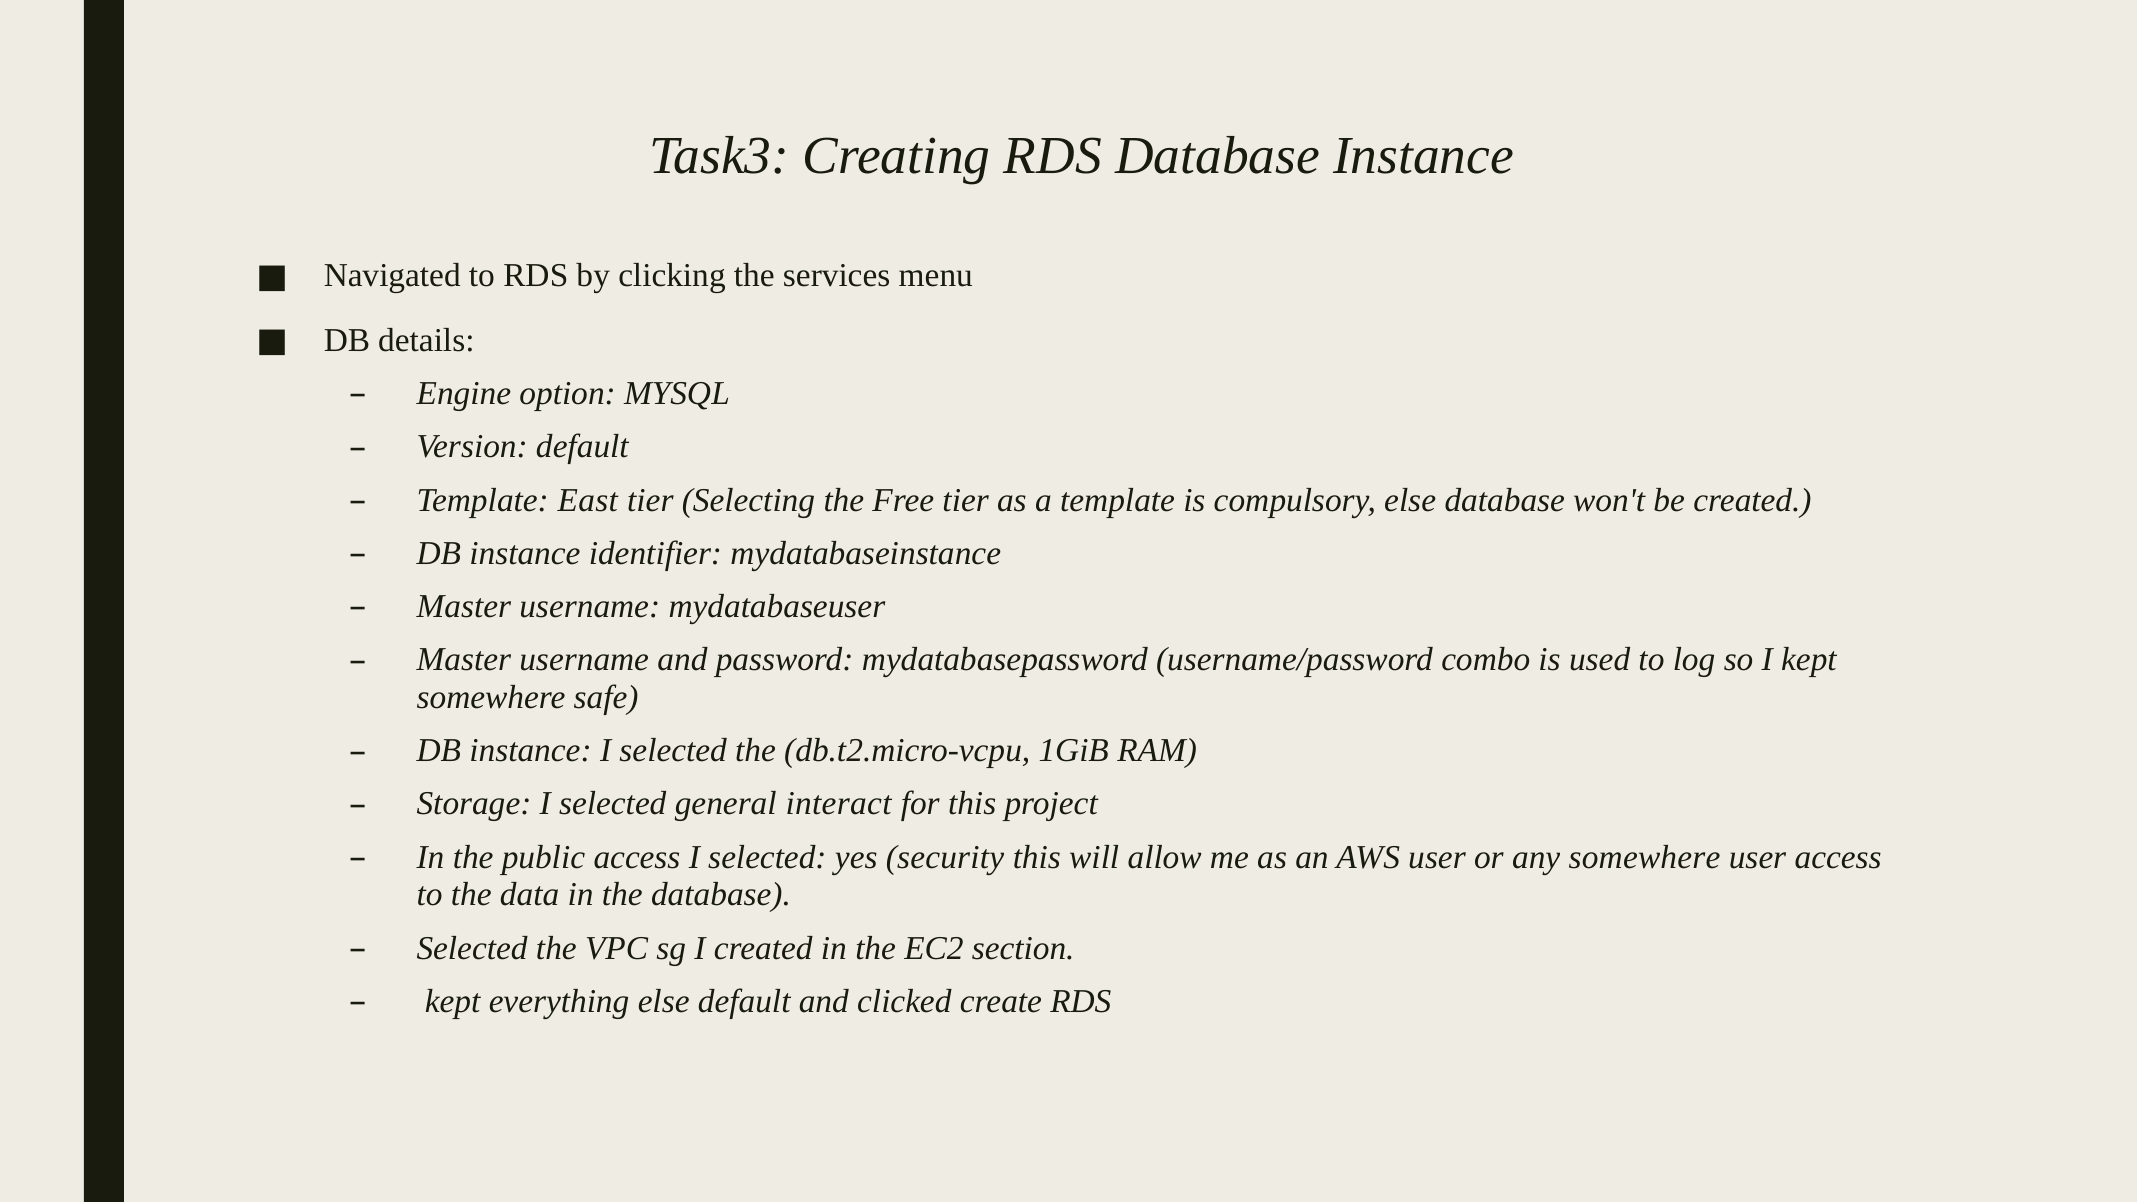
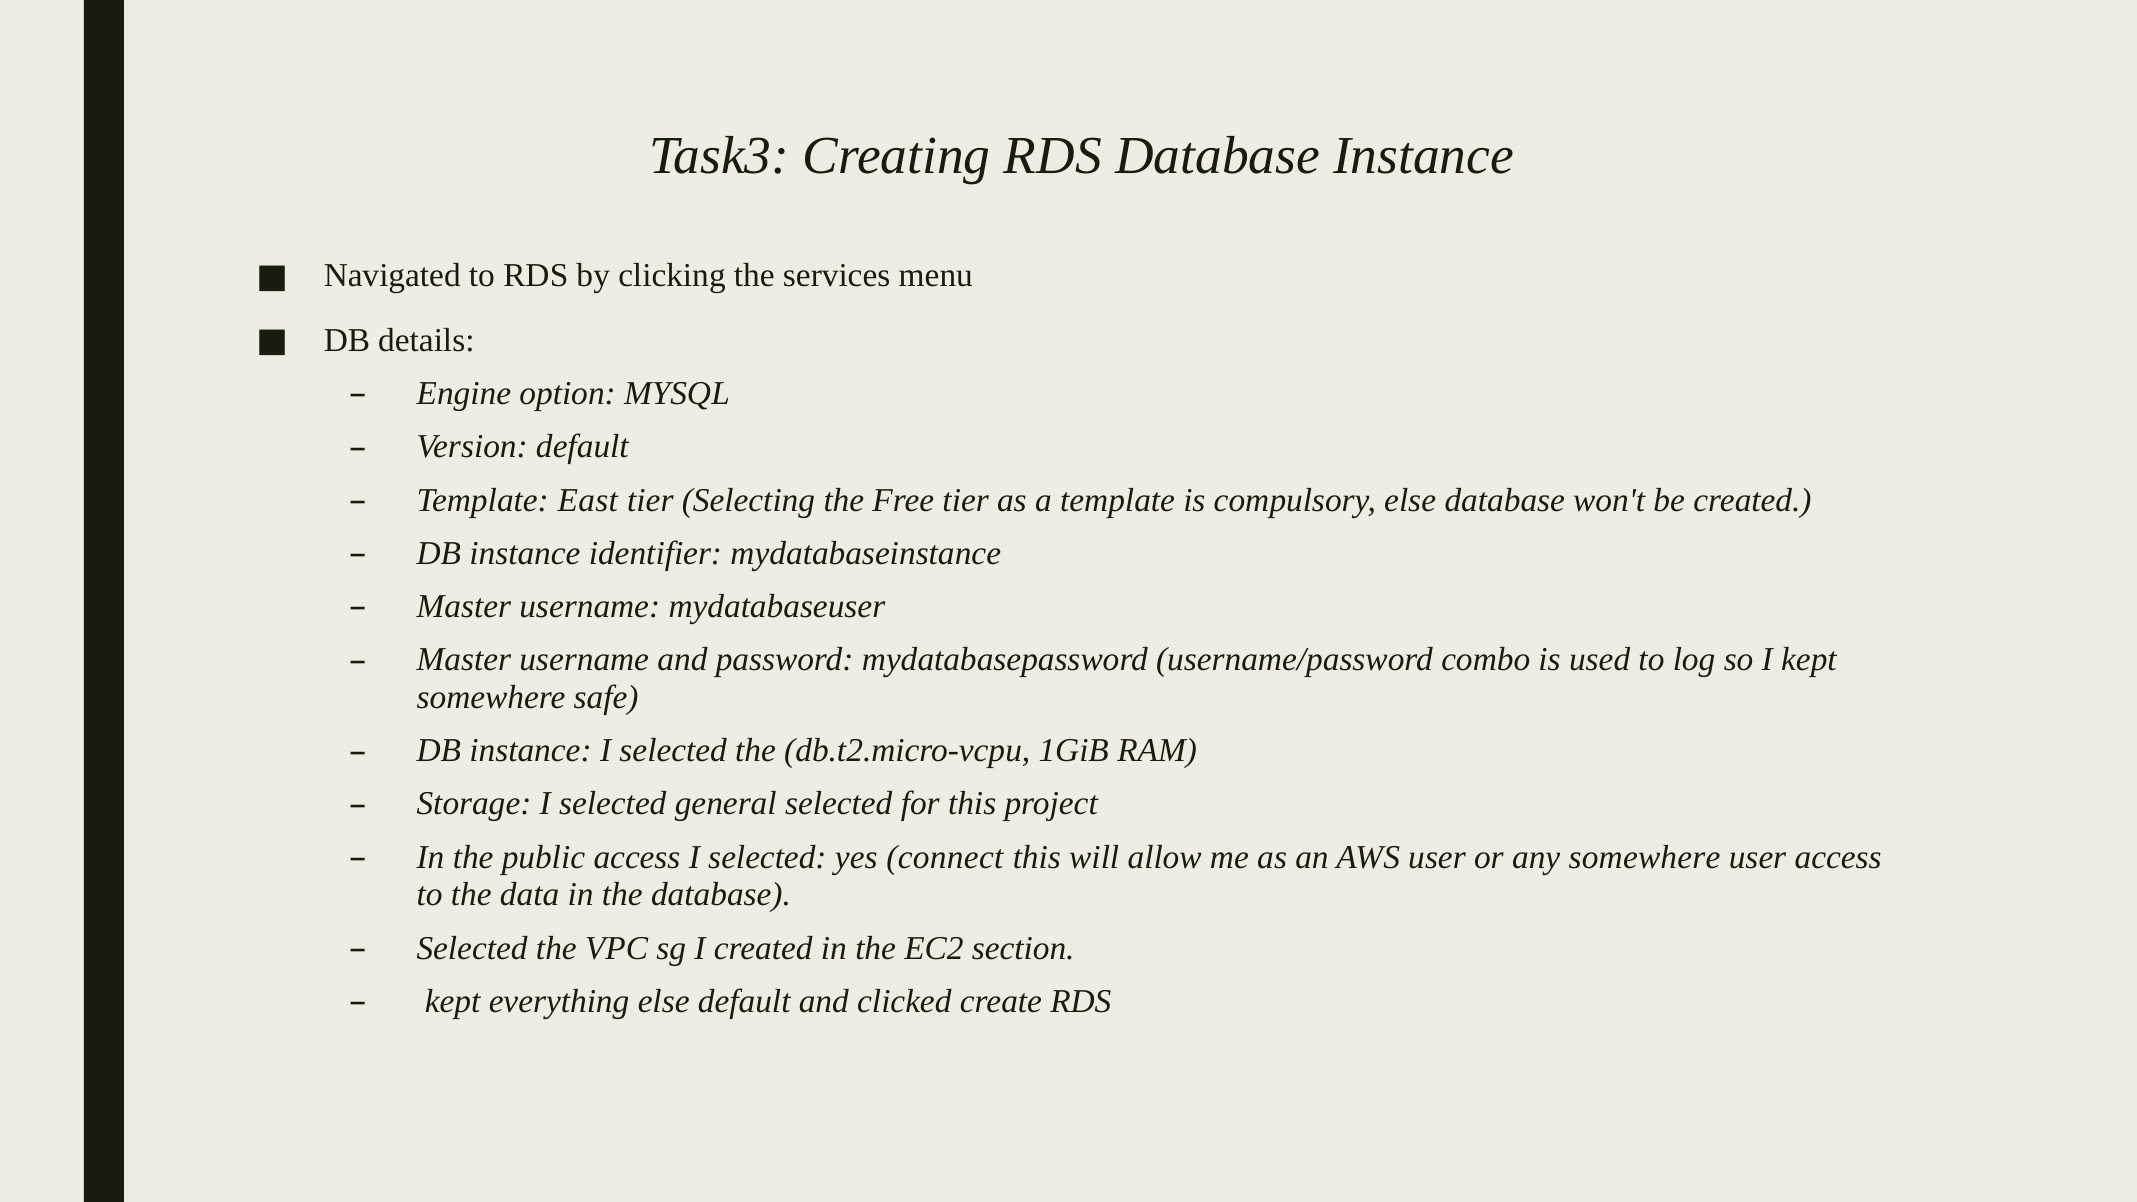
general interact: interact -> selected (839, 804)
security: security -> connect (945, 857)
